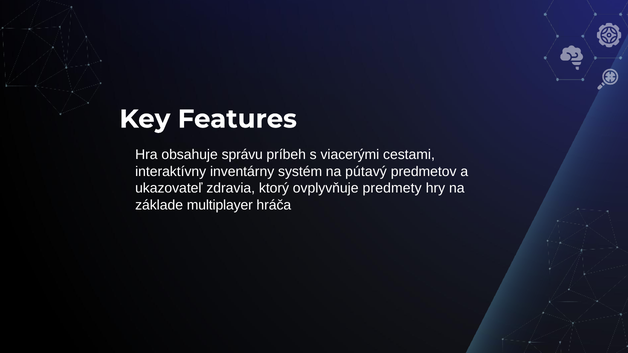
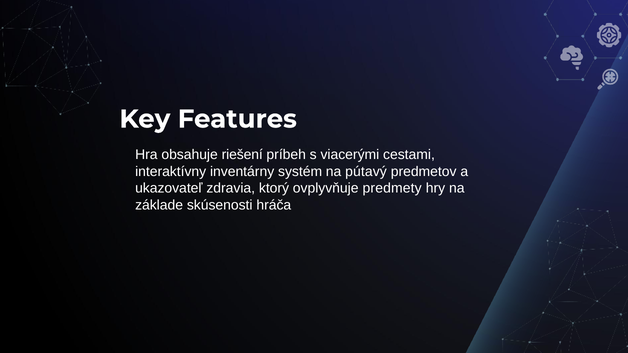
správu: správu -> riešení (242, 155)
multiplayer: multiplayer -> skúsenosti (220, 205)
